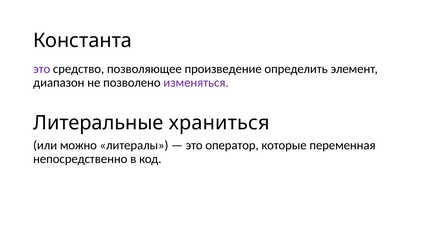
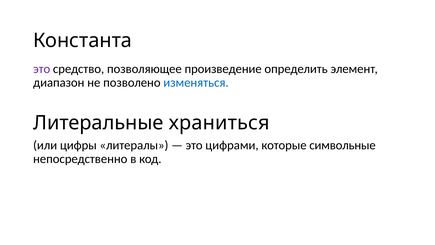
изменяться colour: purple -> blue (196, 82)
можно: можно -> цифры (78, 145)
оператор: оператор -> цифрами (232, 145)
переменная: переменная -> символьные (343, 145)
